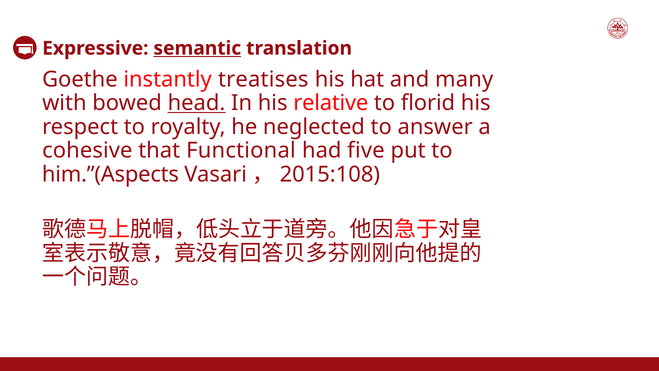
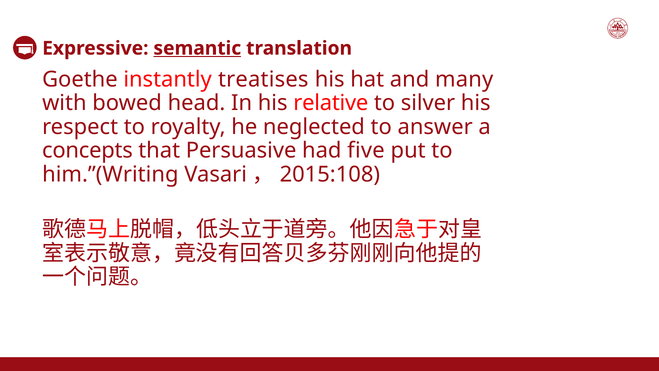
head underline: present -> none (196, 103)
florid: florid -> silver (428, 103)
cohesive: cohesive -> concepts (87, 150)
Functional: Functional -> Persuasive (241, 150)
him.”(Aspects: him.”(Aspects -> him.”(Writing (110, 174)
